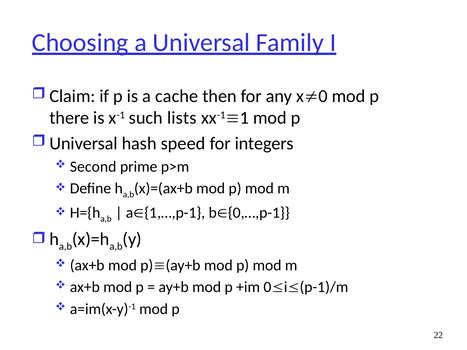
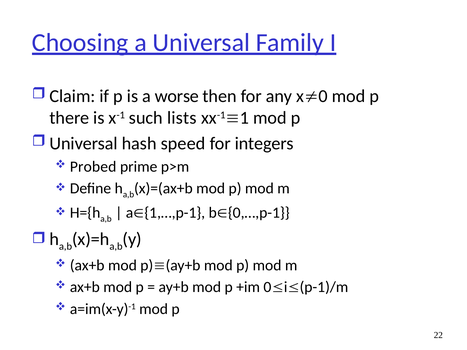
cache: cache -> worse (177, 96)
Second: Second -> Probed (93, 167)
